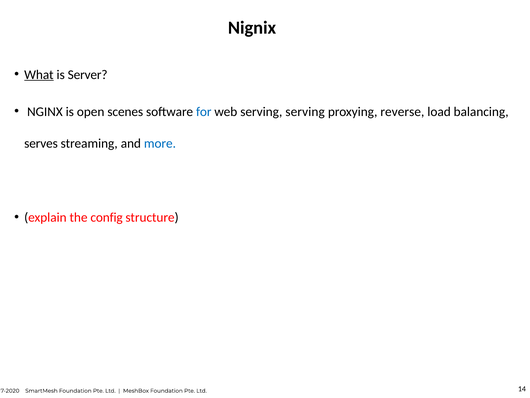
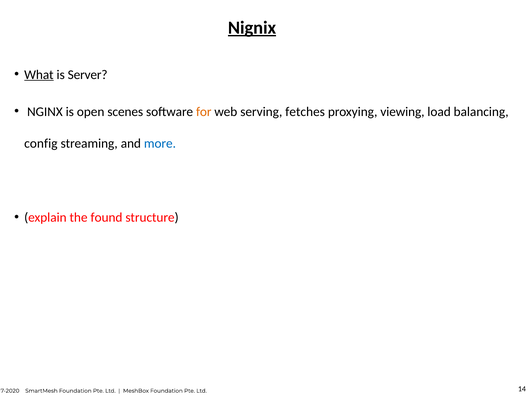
Nignix underline: none -> present (252, 28)
for colour: blue -> orange (204, 112)
serving serving: serving -> fetches (305, 112)
reverse: reverse -> viewing (402, 112)
serves: serves -> config (41, 143)
config: config -> found (107, 217)
